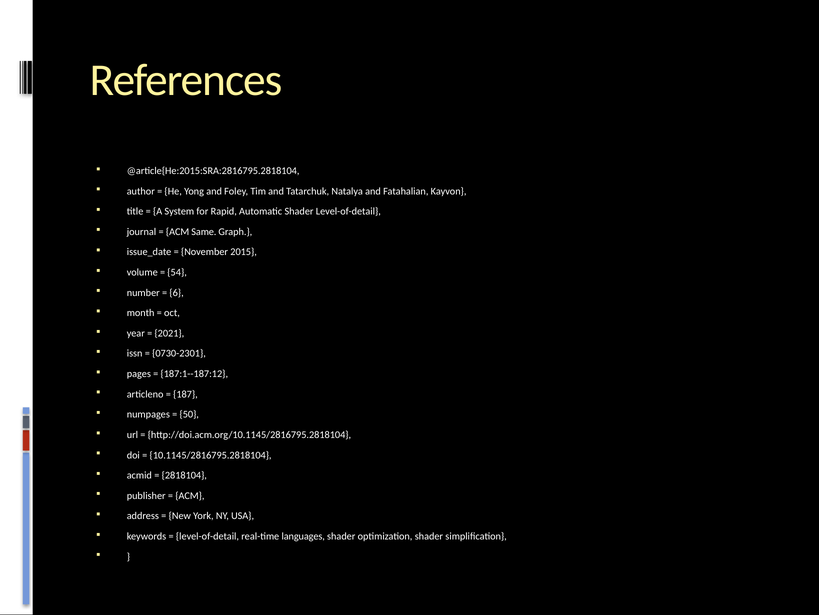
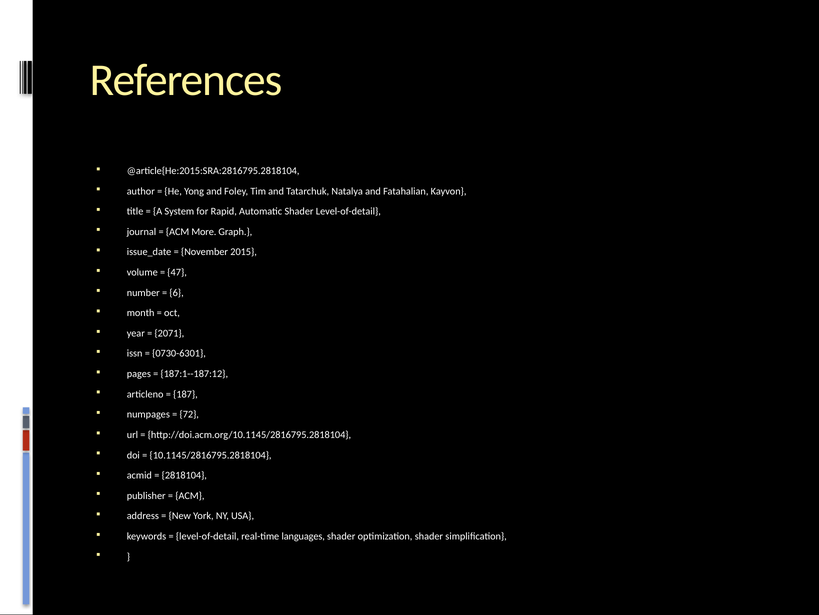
Same: Same -> More (204, 231)
54: 54 -> 47 (177, 272)
2021: 2021 -> 2071 (169, 333)
0730-2301: 0730-2301 -> 0730-6301 (179, 353)
50: 50 -> 72 (189, 414)
